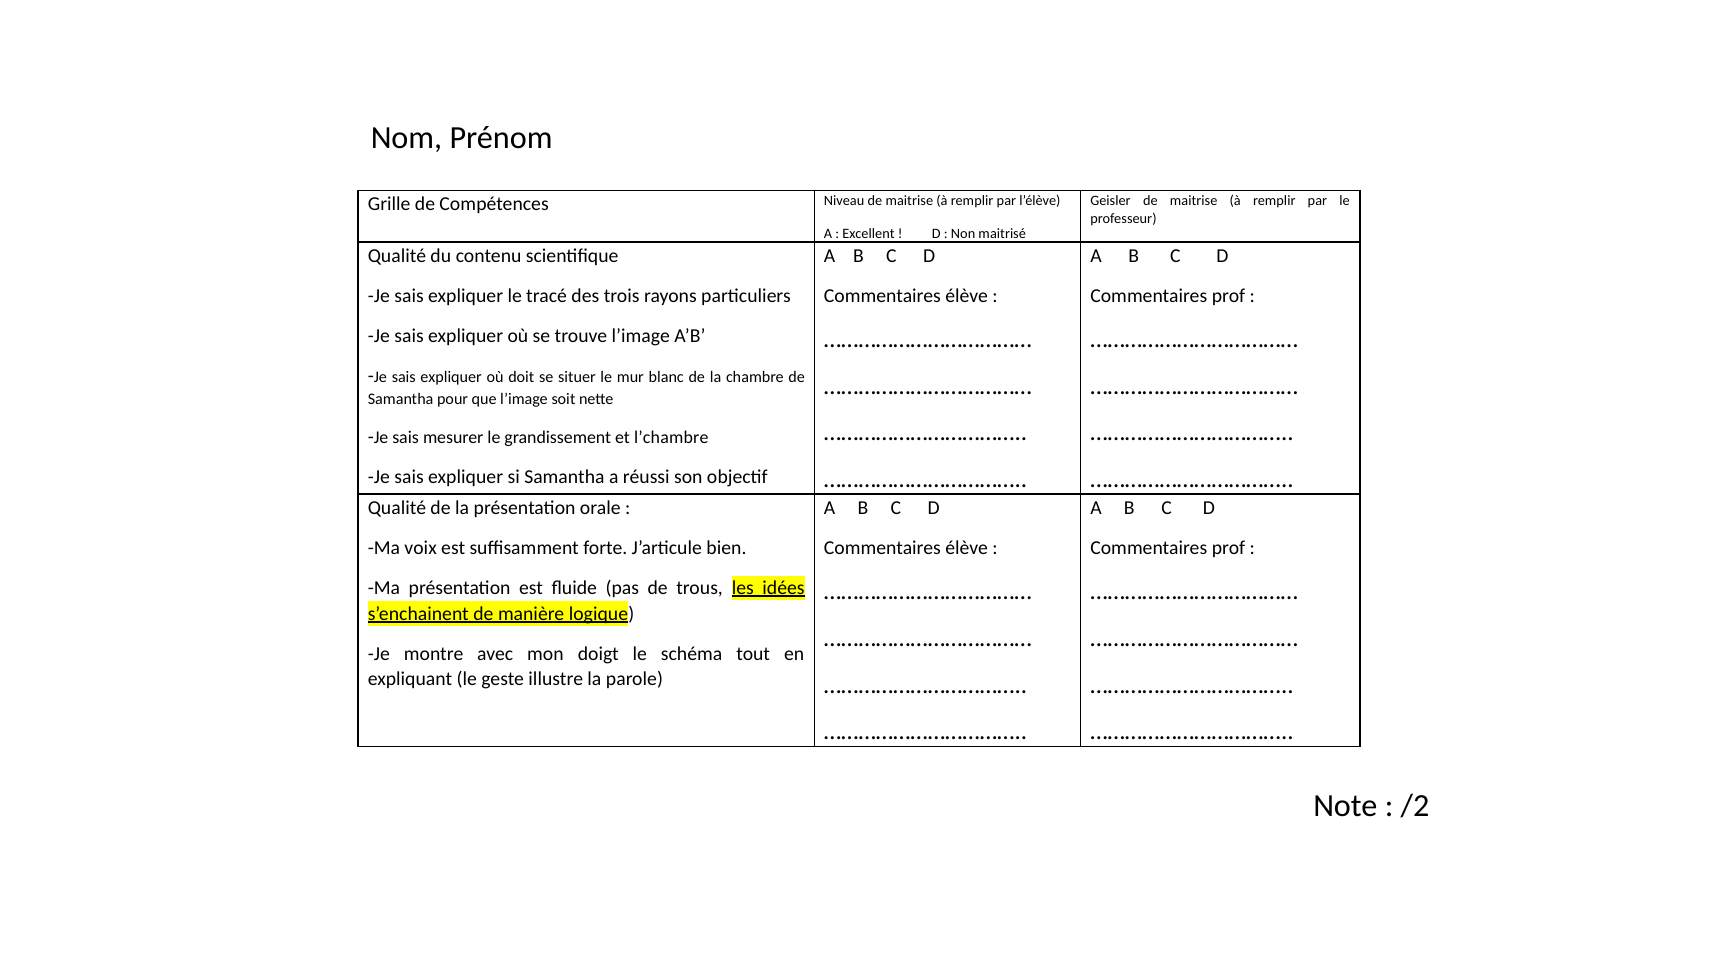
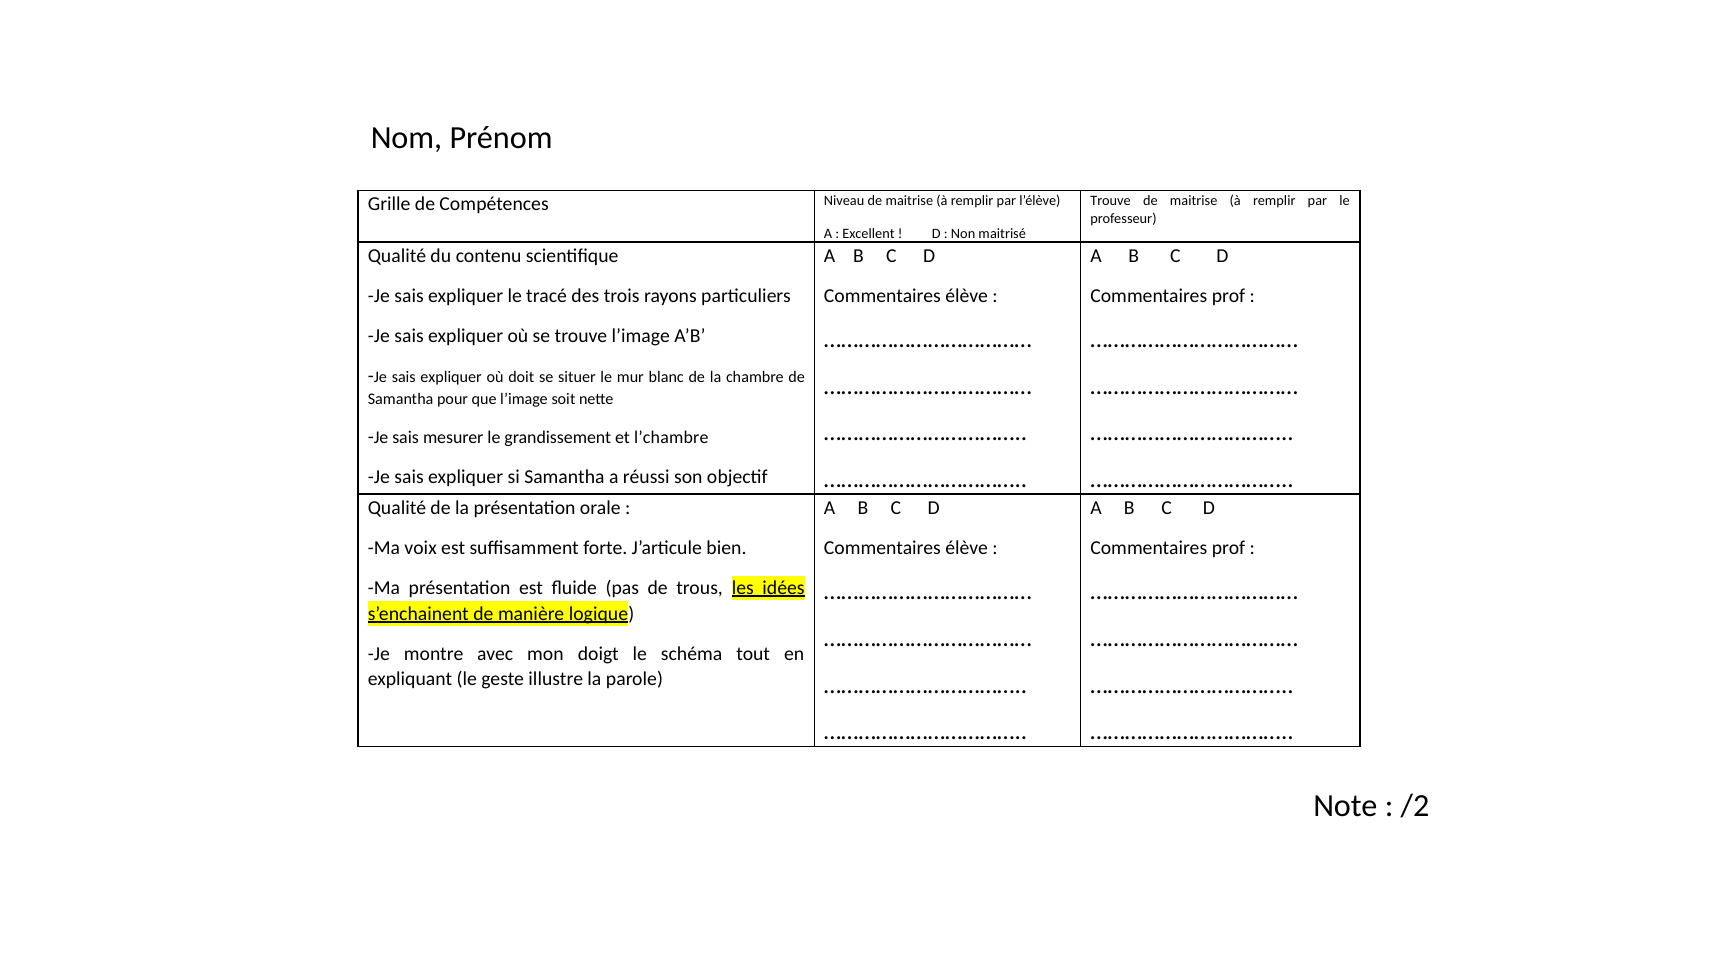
Geisler: Geisler -> Trouve (1111, 201)
